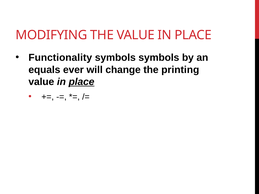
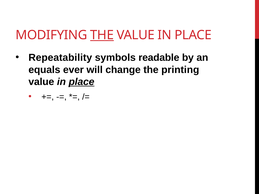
THE underline: none -> present (102, 35)
Functionality: Functionality -> Repeatability (60, 58)
symbols symbols: symbols -> readable (159, 58)
